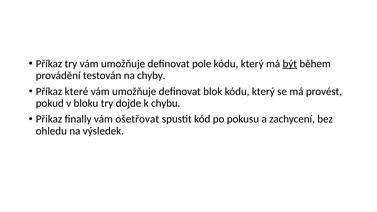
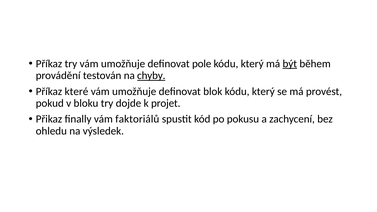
chyby underline: none -> present (151, 76)
chybu: chybu -> projet (166, 103)
ošetřovat: ošetřovat -> faktoriálů (137, 119)
